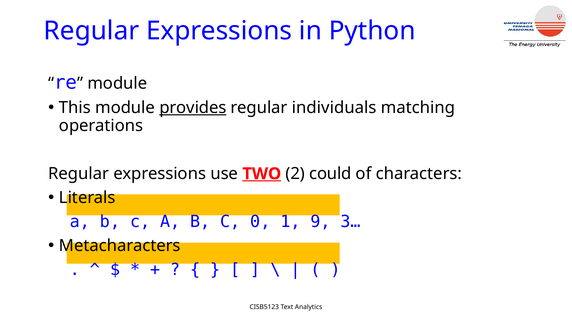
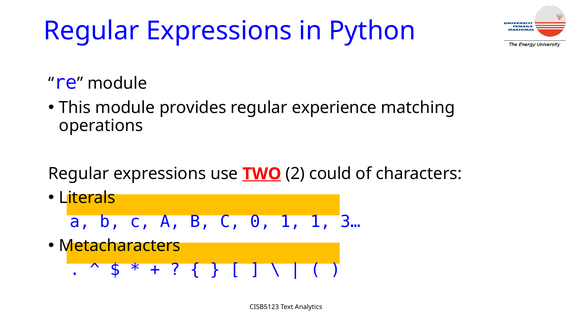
provides underline: present -> none (193, 108)
individuals: individuals -> experience (334, 108)
1 9: 9 -> 1 (320, 222)
